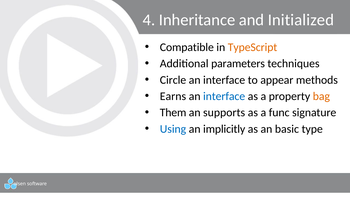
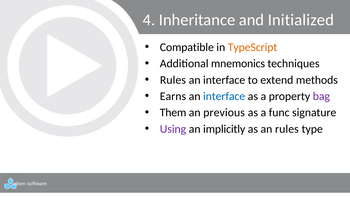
parameters: parameters -> mnemonics (238, 64)
Circle: Circle -> Rules (173, 80)
appear: appear -> extend (277, 80)
bag colour: orange -> purple (321, 96)
supports: supports -> previous (224, 113)
Using colour: blue -> purple (173, 129)
an basic: basic -> rules (287, 129)
